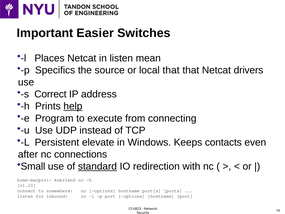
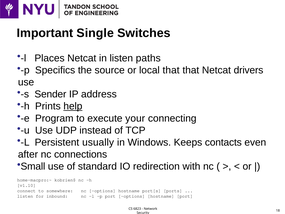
Easier: Easier -> Single (95, 33)
mean: mean -> paths (148, 58)
Correct: Correct -> Sender (50, 94)
from: from -> your (135, 118)
elevate: elevate -> usually (98, 142)
standard underline: present -> none (97, 166)
